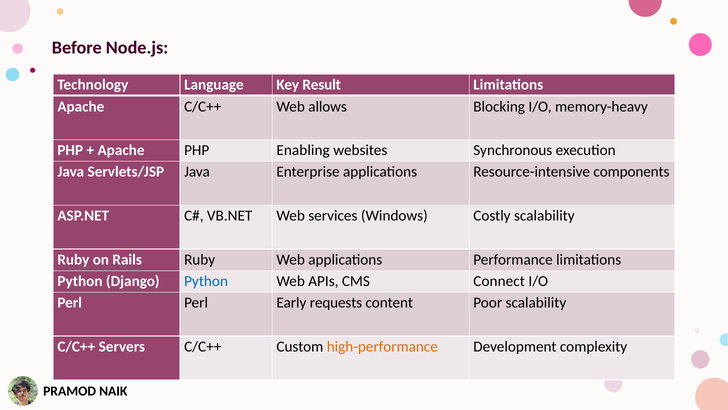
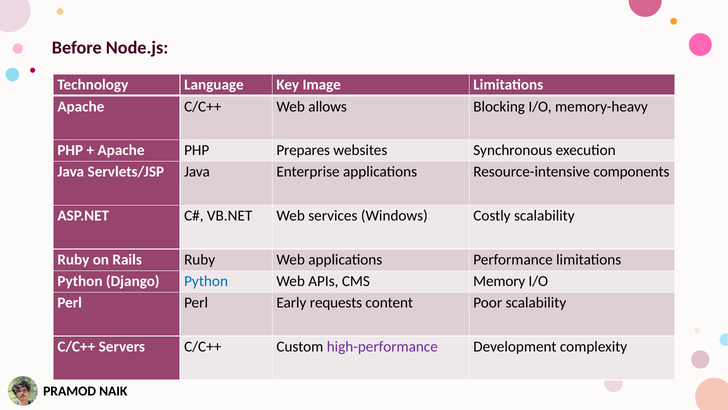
Result: Result -> Image (322, 85)
Enabling: Enabling -> Prepares (303, 150)
Connect: Connect -> Memory (499, 281)
high-performance colour: orange -> purple (382, 346)
